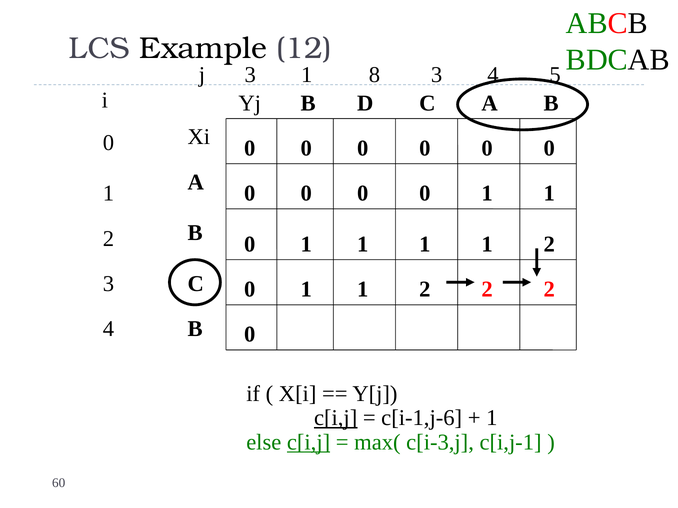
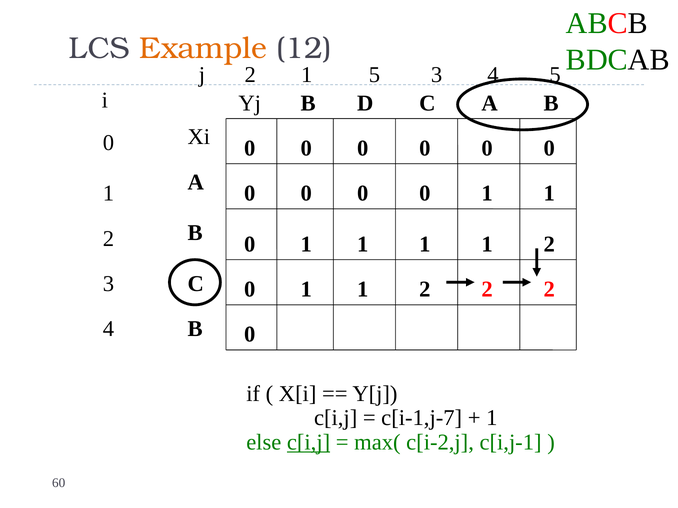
Example colour: black -> orange (203, 48)
j 3: 3 -> 2 (250, 75)
1 8: 8 -> 5 (374, 75)
c[i,j underline: present -> none (336, 418)
c[i-1,j-6: c[i-1,j-6 -> c[i-1,j-7 (422, 418)
c[i-3,j: c[i-3,j -> c[i-2,j (440, 443)
